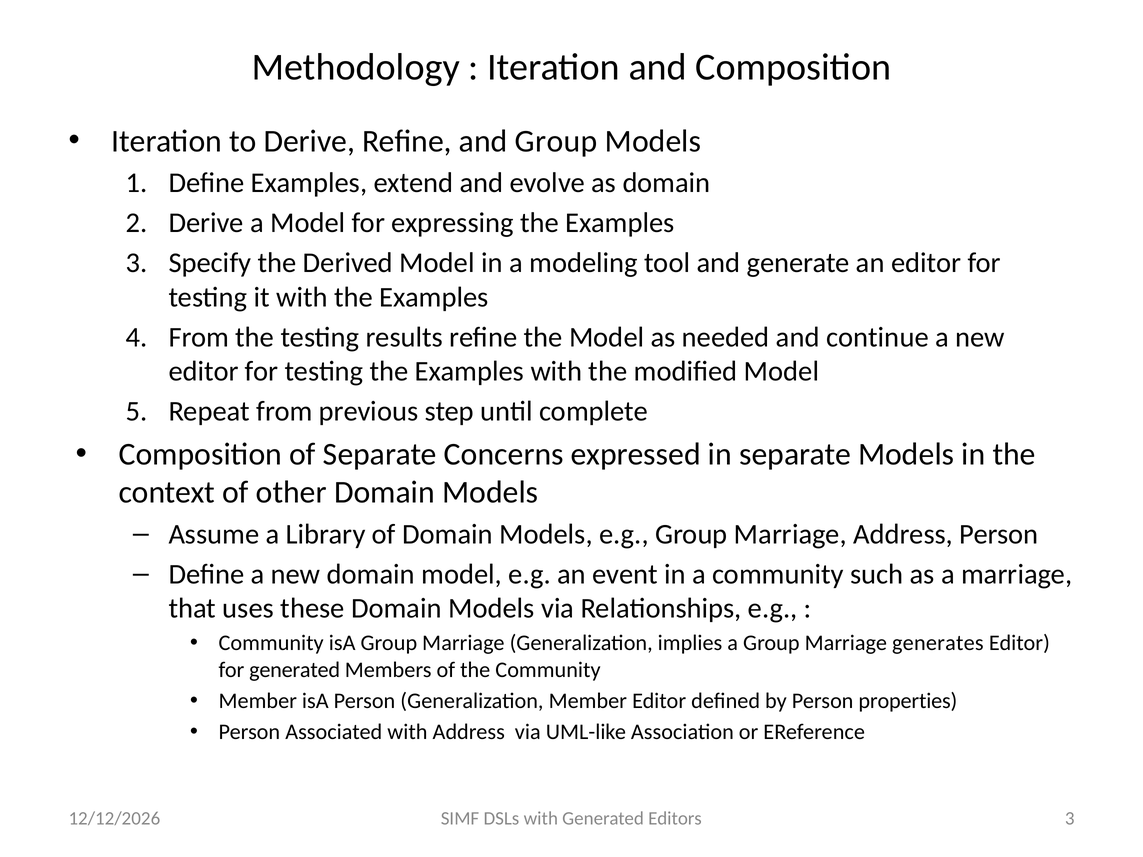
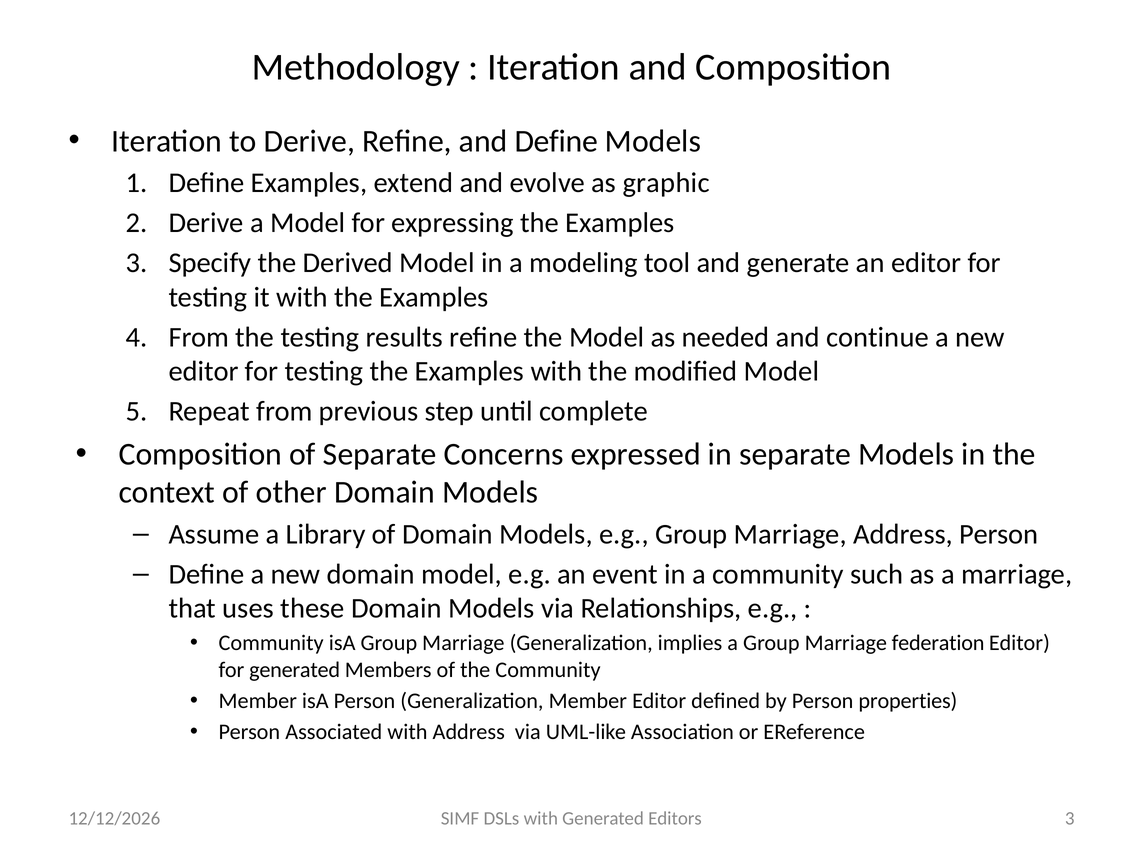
and Group: Group -> Define (556, 141)
as domain: domain -> graphic (666, 183)
generates: generates -> federation (938, 643)
